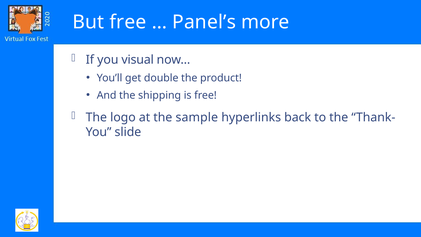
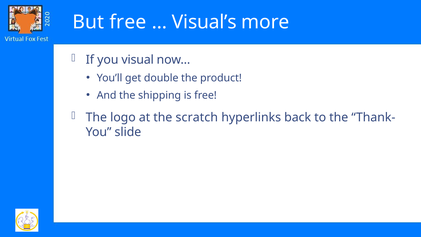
Panel’s: Panel’s -> Visual’s (204, 22)
sample: sample -> scratch (197, 117)
